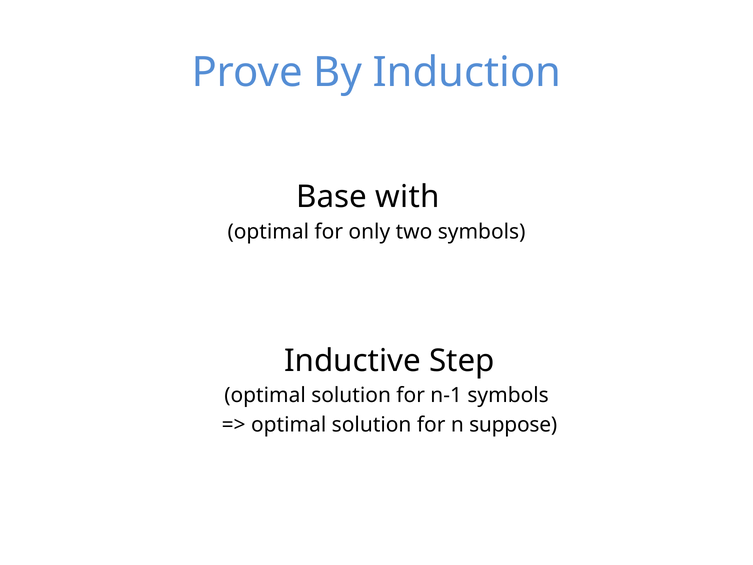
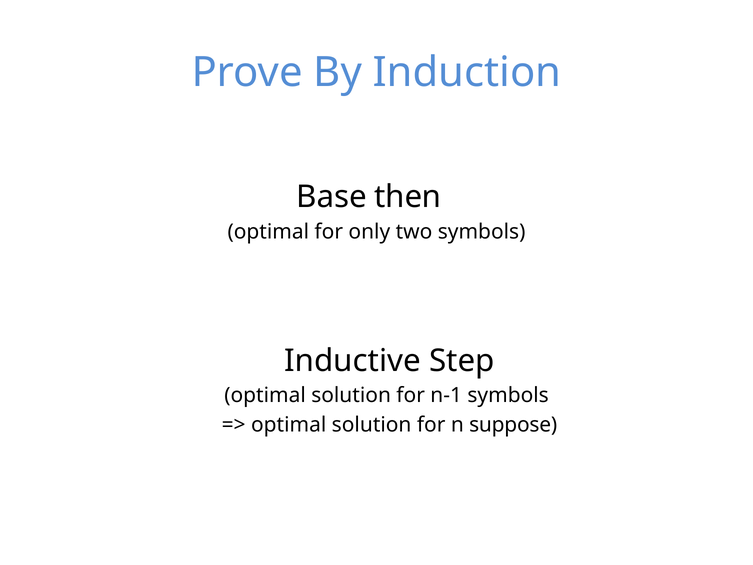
with: with -> then (408, 197)
